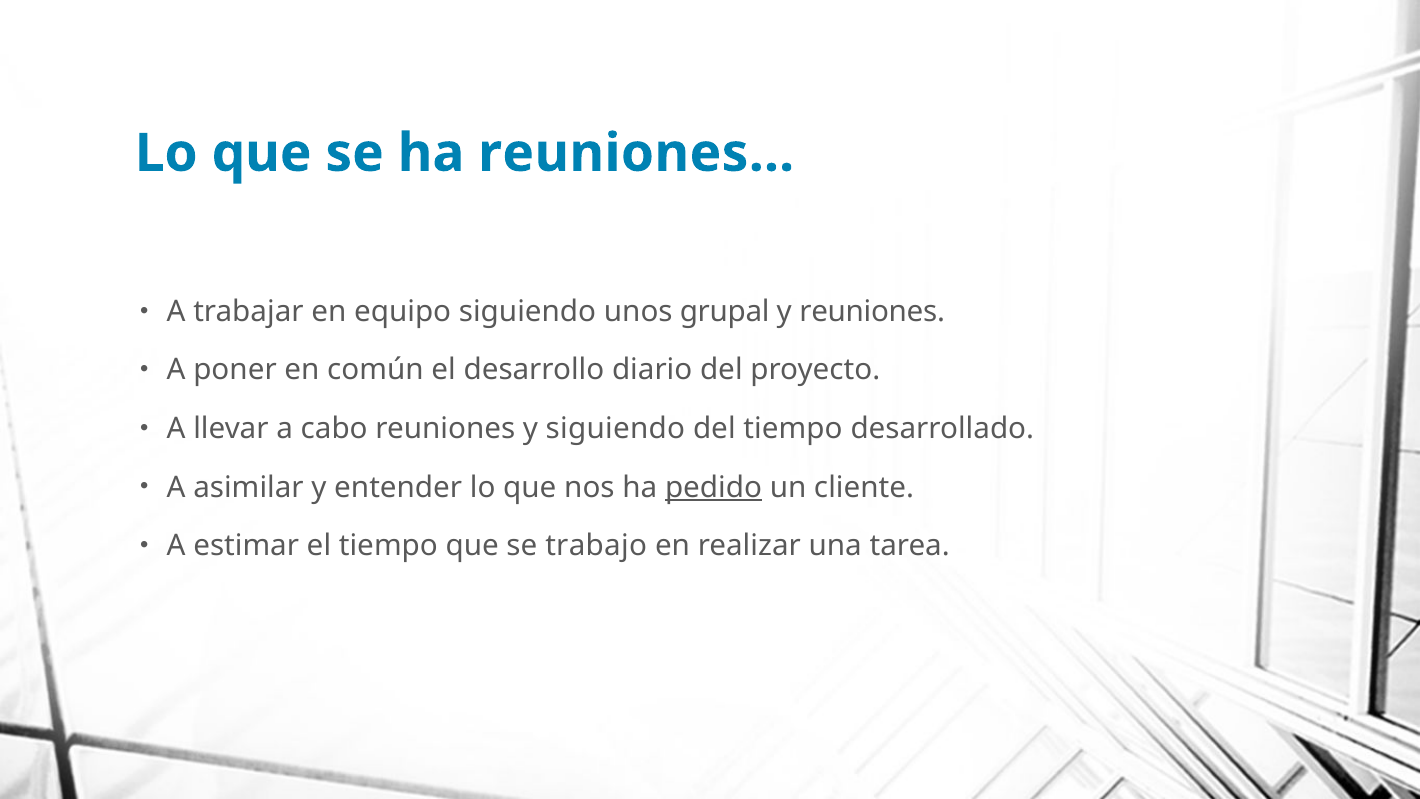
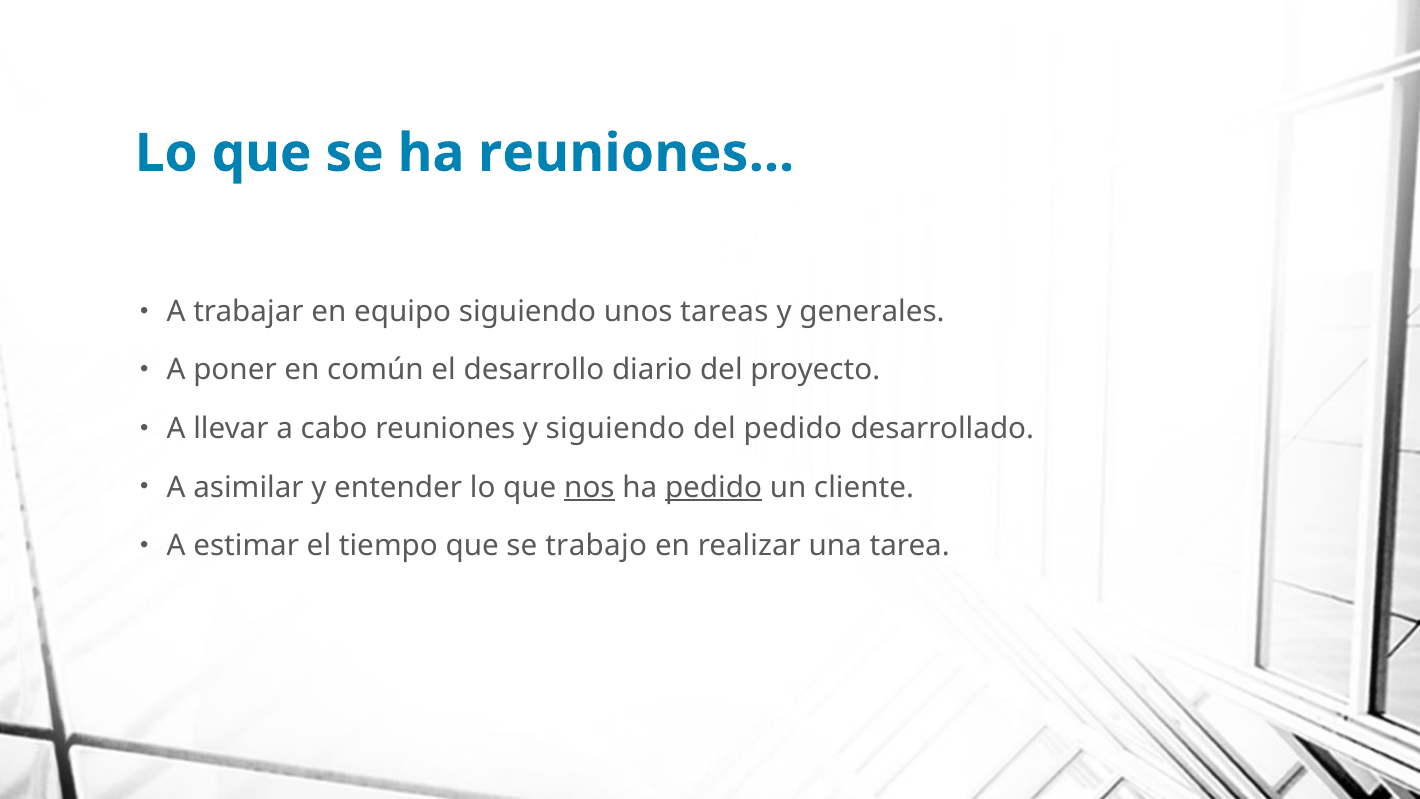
grupal: grupal -> tareas (724, 312)
y reuniones: reuniones -> generales (872, 312)
del tiempo: tiempo -> pedido (793, 429)
nos underline: none -> present (589, 487)
